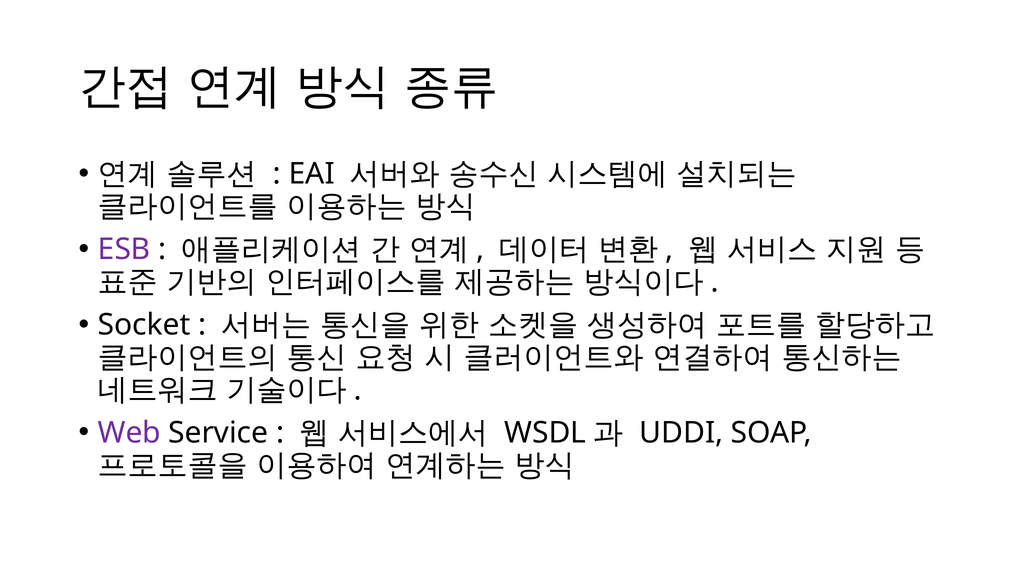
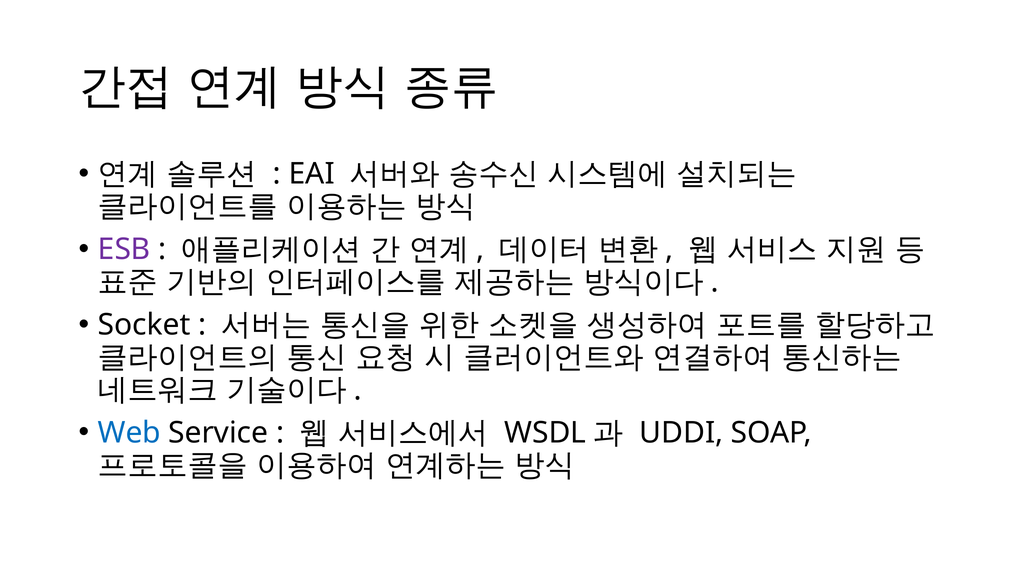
Web colour: purple -> blue (129, 433)
